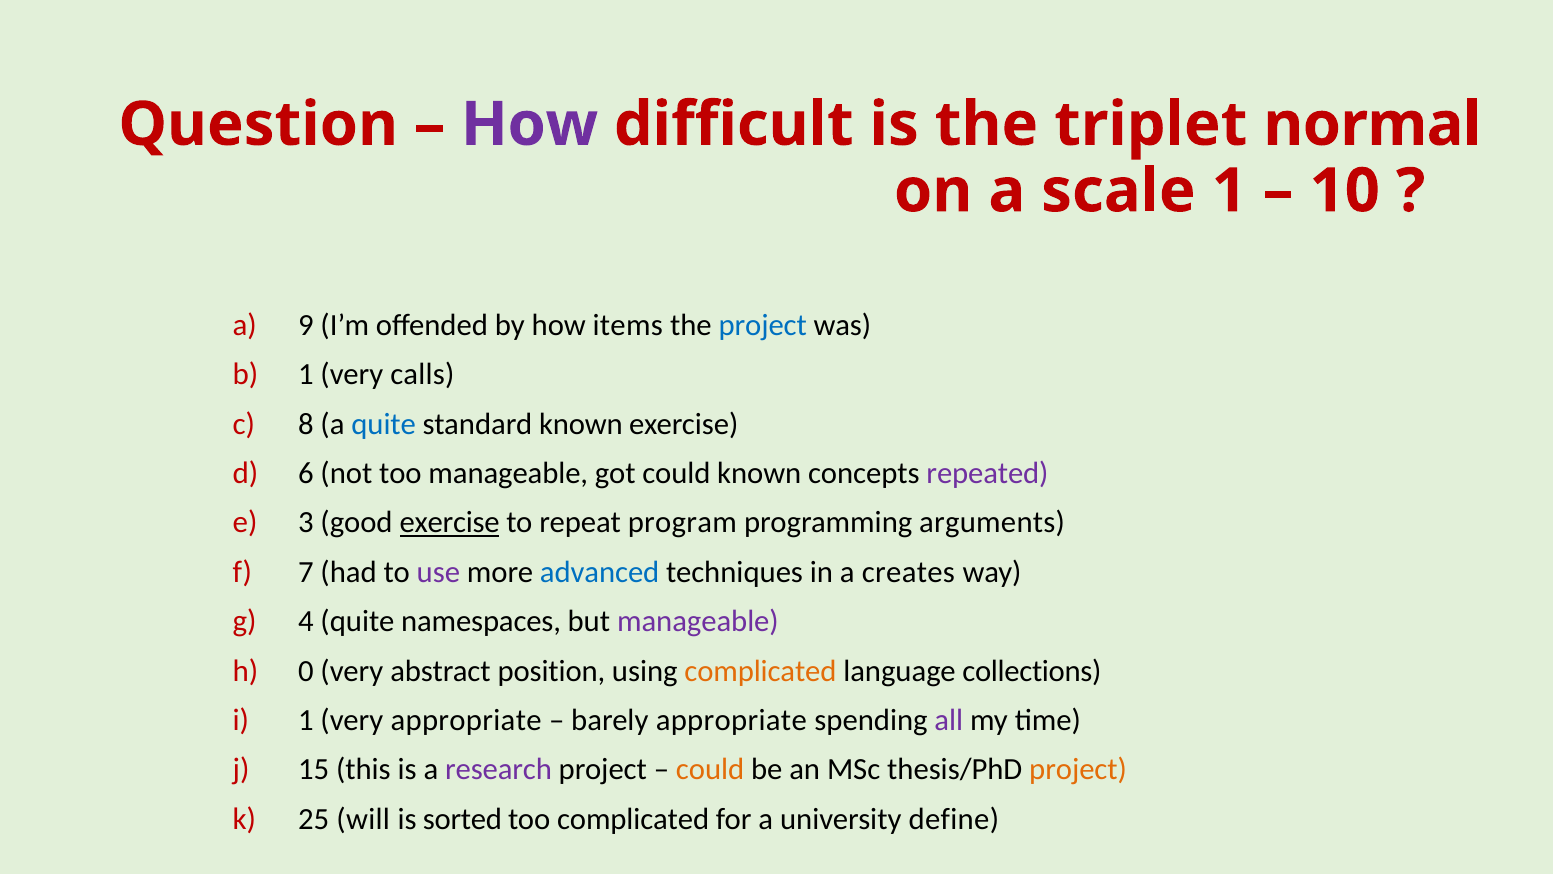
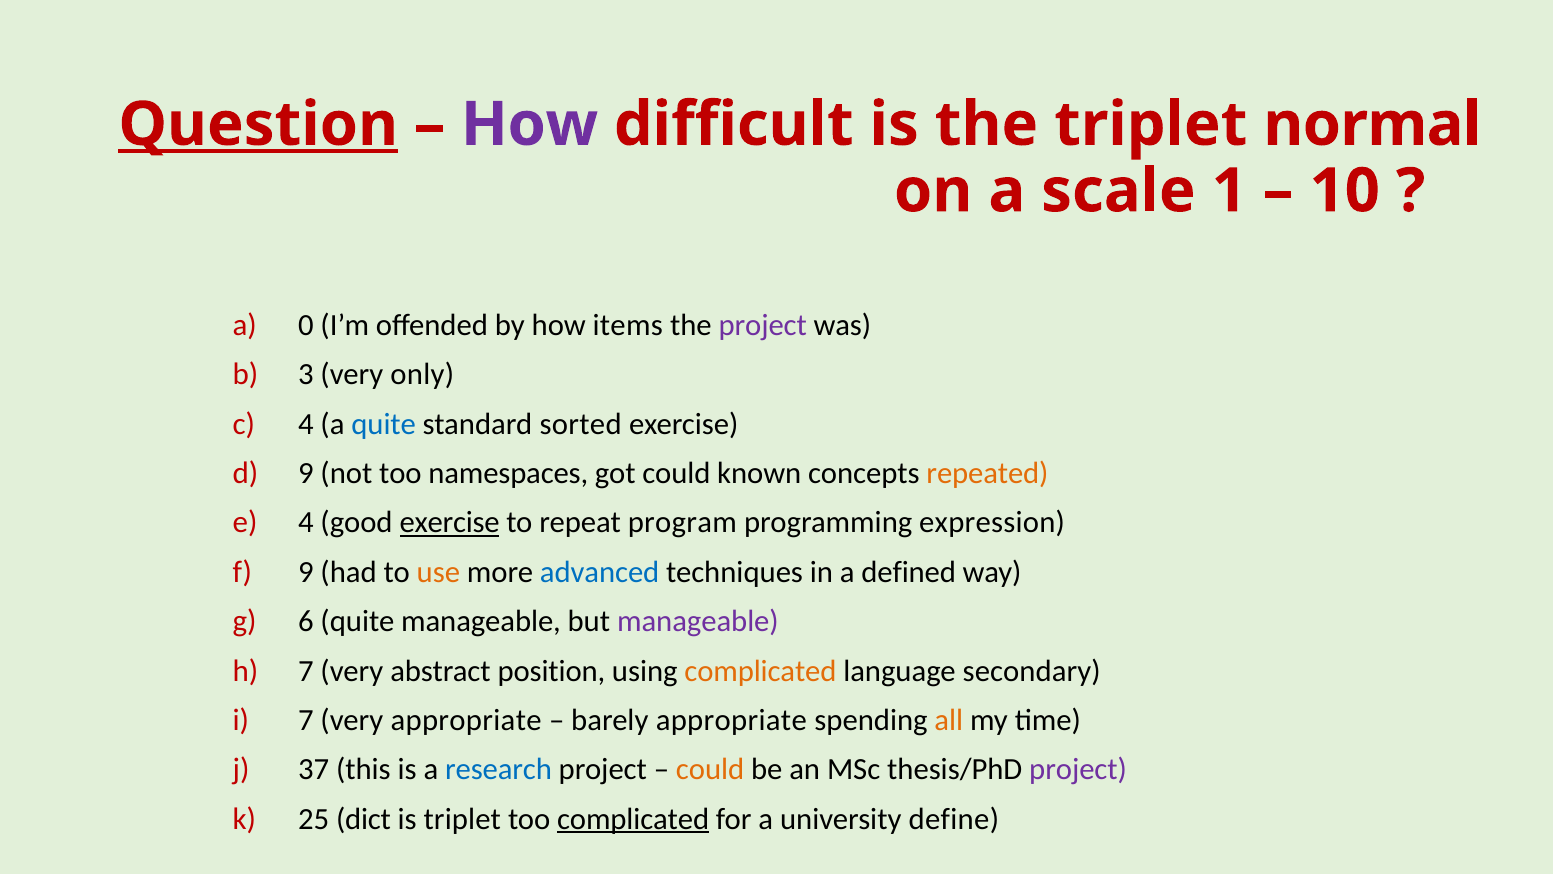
Question underline: none -> present (258, 125)
9: 9 -> 0 (306, 325)
project colour: blue -> purple (763, 325)
1: 1 -> 3 (306, 374)
calls: calls -> only (422, 374)
8: 8 -> 4 (306, 424)
standard known: known -> sorted (581, 424)
6: 6 -> 9 (306, 473)
too manageable: manageable -> namespaces (508, 473)
repeated colour: purple -> orange (987, 473)
3: 3 -> 4 (306, 522)
arguments: arguments -> expression (992, 522)
7: 7 -> 9 (306, 572)
use colour: purple -> orange (438, 572)
creates: creates -> defined (909, 572)
4: 4 -> 6 (306, 621)
quite namespaces: namespaces -> manageable (481, 621)
0: 0 -> 7 (306, 671)
collections: collections -> secondary (1032, 671)
1: 1 -> 7 (306, 720)
all colour: purple -> orange (949, 720)
15: 15 -> 37 (314, 769)
research colour: purple -> blue (499, 769)
project colour: orange -> purple (1078, 769)
will: will -> dict (363, 819)
is sorted: sorted -> triplet (462, 819)
complicated underline: none -> present (633, 819)
